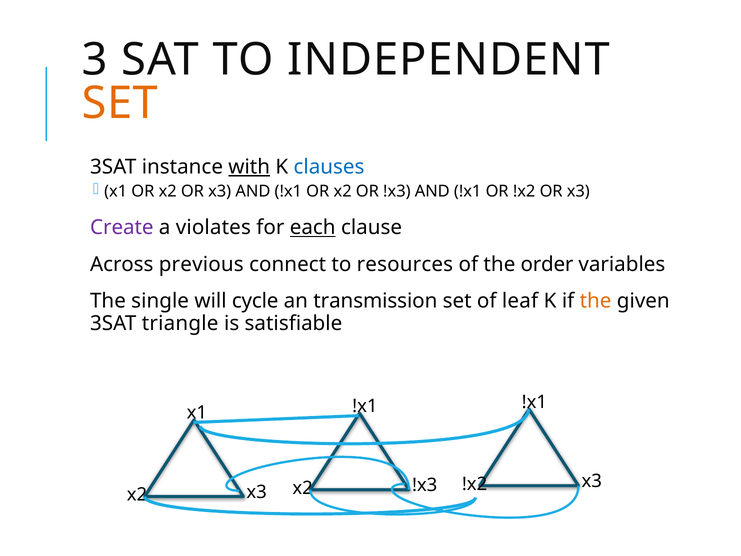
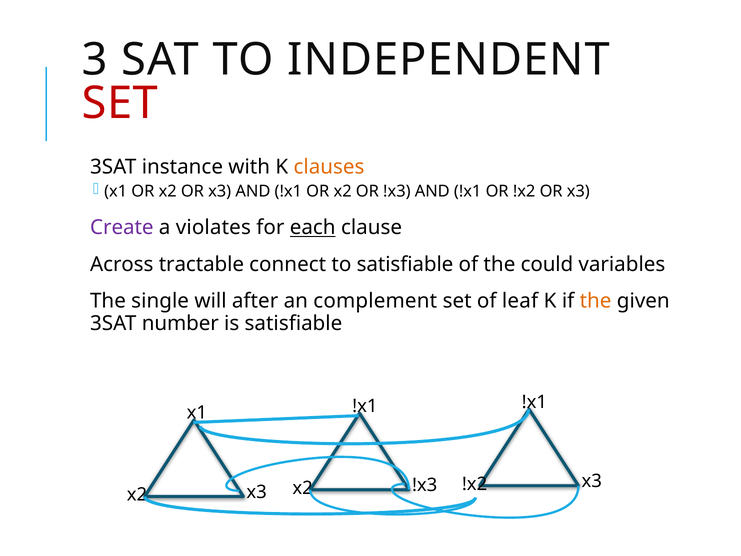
SET colour: orange -> red (120, 103)
with underline: present -> none (249, 167)
clauses colour: blue -> orange (329, 167)
previous: previous -> tractable (201, 264)
to resources: resources -> satisfiable (405, 264)
order: order -> could (547, 264)
cycle: cycle -> after (255, 301)
transmission: transmission -> complement (375, 301)
triangle: triangle -> number (180, 323)
